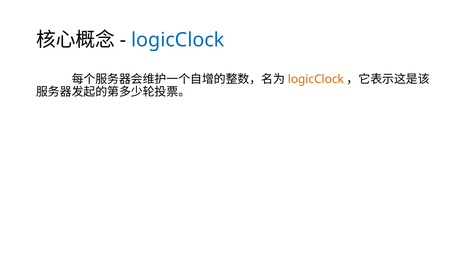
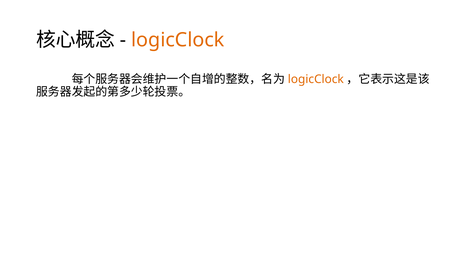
logicClock colour: blue -> orange (178, 40)
